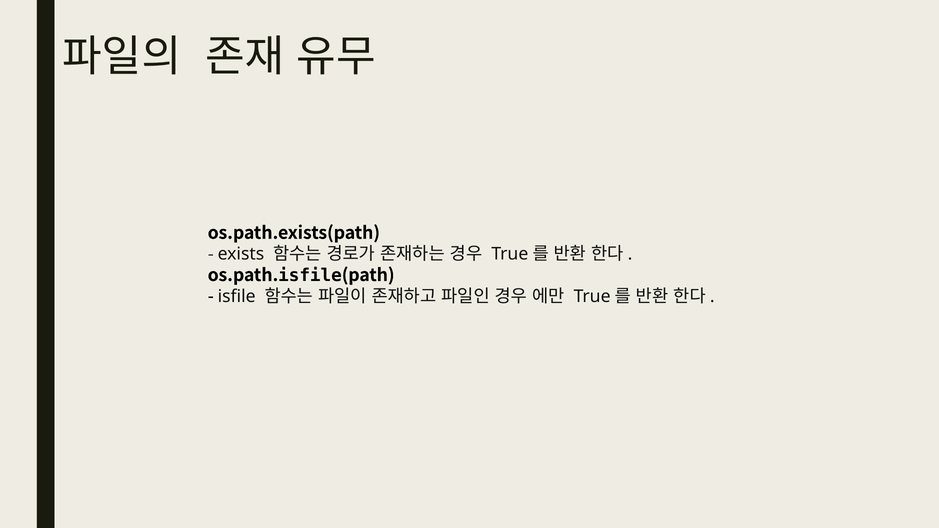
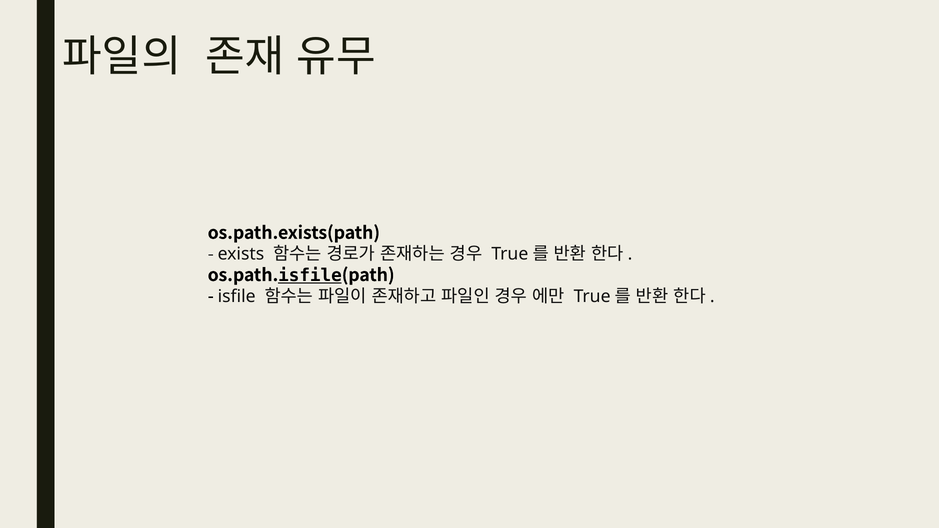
isfile underline: none -> present (310, 275)
